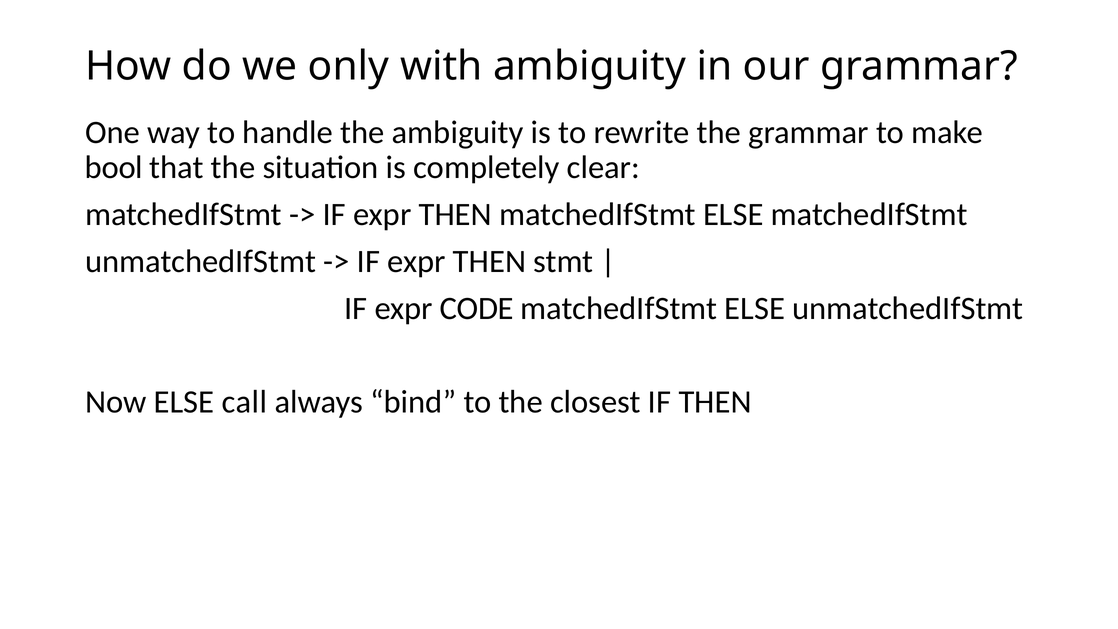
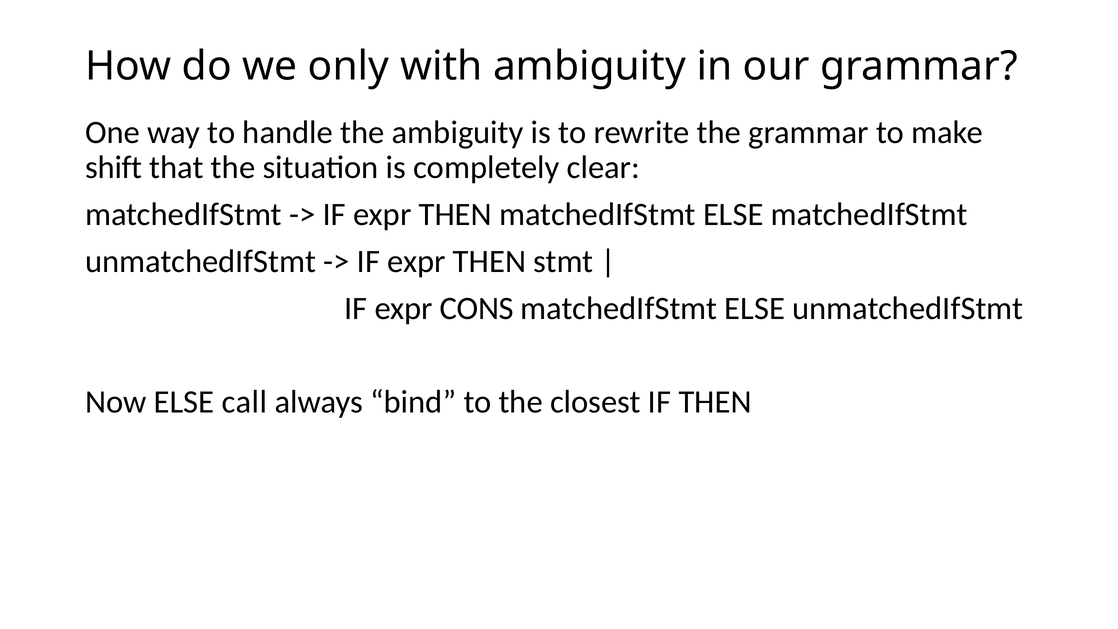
bool: bool -> shift (114, 168)
CODE: CODE -> CONS (477, 308)
